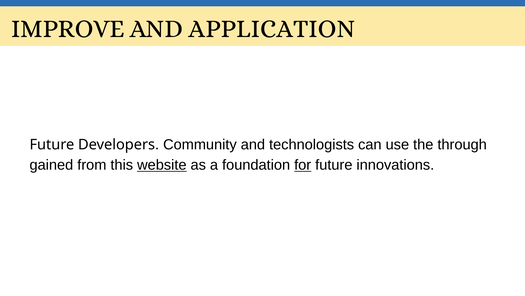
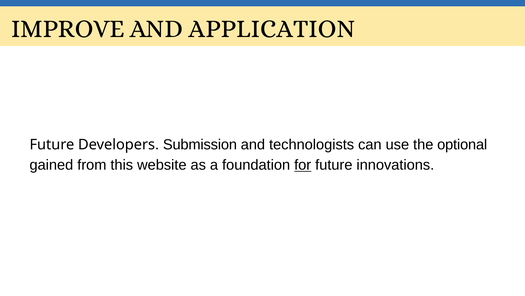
Community: Community -> Submission (200, 144)
through: through -> optional (462, 144)
website underline: present -> none (162, 165)
